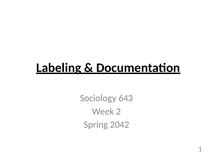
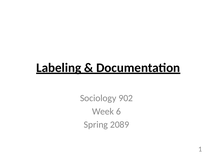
643: 643 -> 902 (126, 98)
2: 2 -> 6 (118, 111)
2042: 2042 -> 2089 (120, 124)
